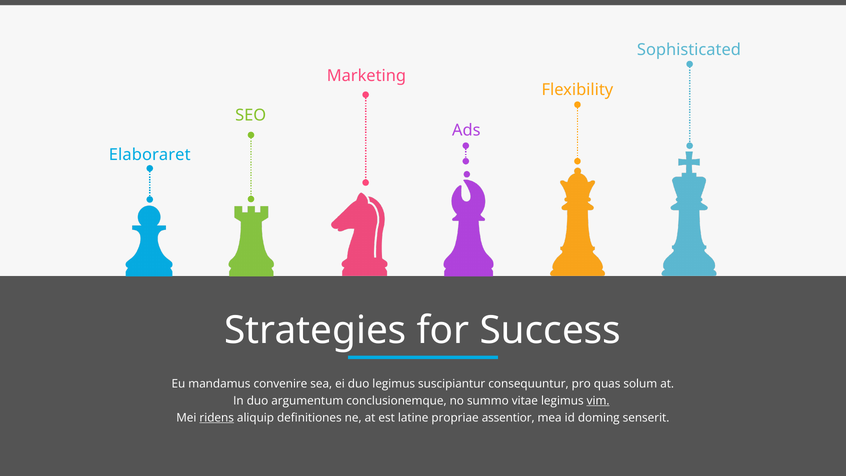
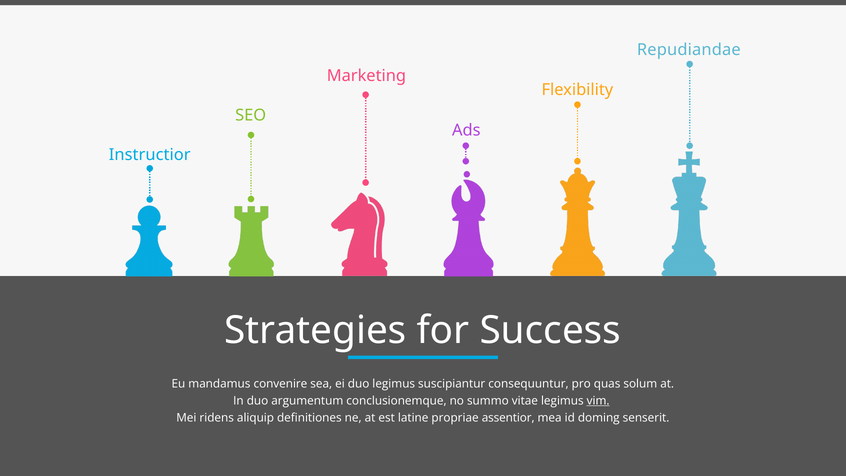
Sophisticated: Sophisticated -> Repudiandae (689, 50)
Elaboraret: Elaboraret -> Instructior (150, 155)
ridens underline: present -> none (217, 418)
